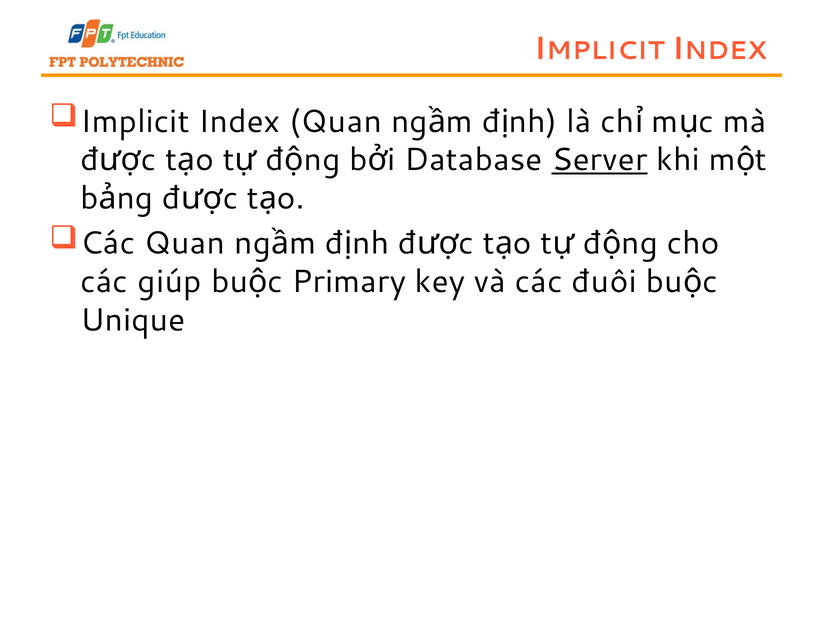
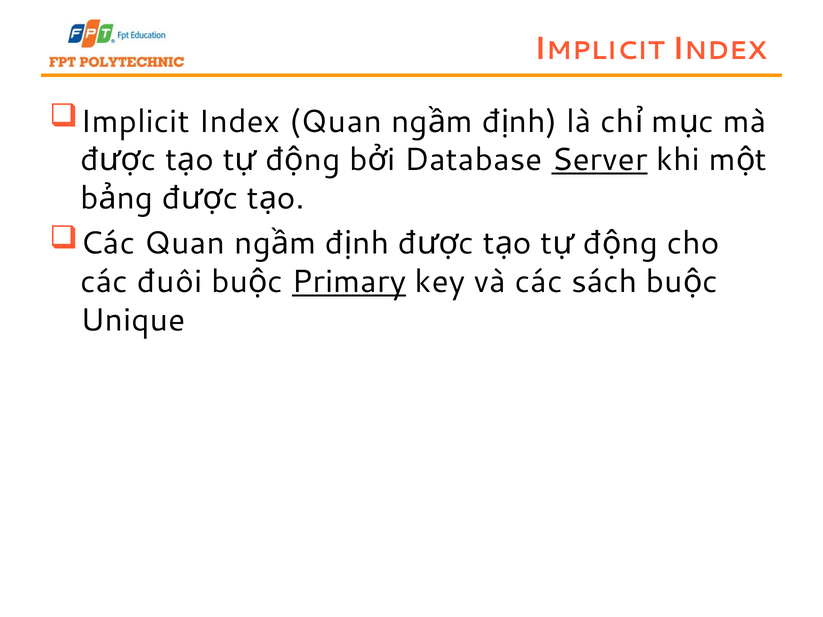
giúp: giúp -> đuôi (170, 282)
Primary underline: none -> present (349, 282)
đuôi: đuôi -> sách (604, 282)
